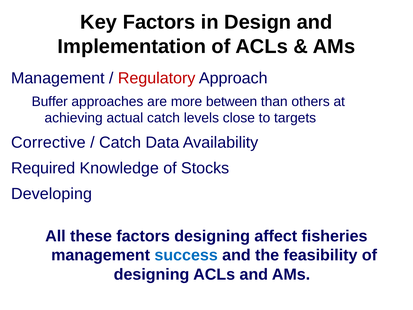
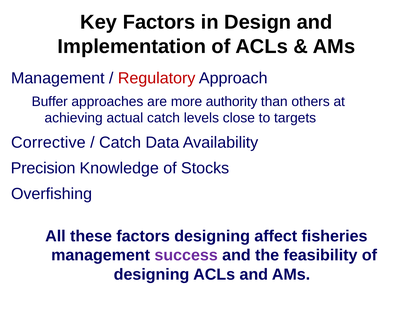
between: between -> authority (232, 101)
Required: Required -> Precision (43, 168)
Developing: Developing -> Overfishing (52, 194)
success colour: blue -> purple (186, 255)
